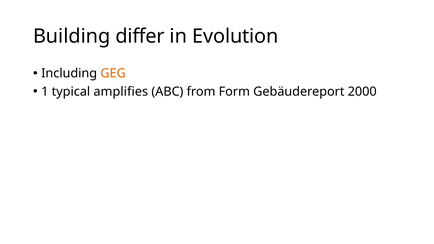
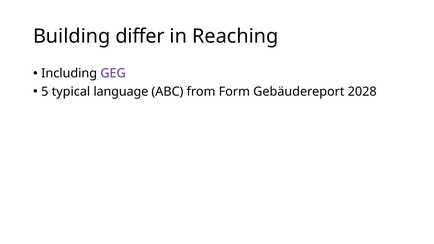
Evolution: Evolution -> Reaching (235, 36)
GEG colour: orange -> purple (113, 73)
1: 1 -> 5 (45, 92)
amplifies: amplifies -> language (121, 92)
2000: 2000 -> 2028 (362, 92)
